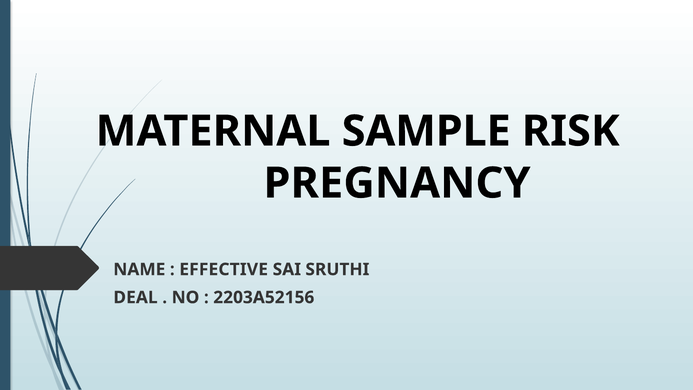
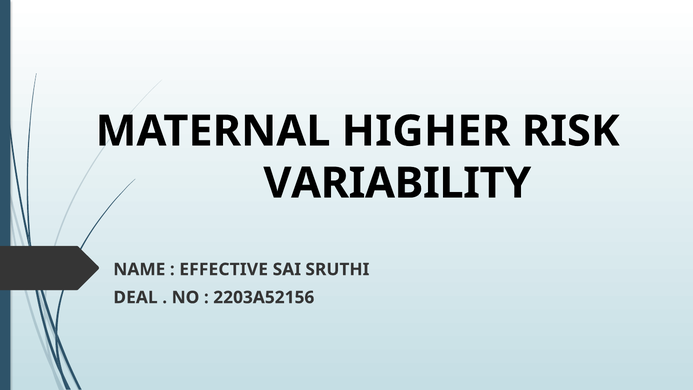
SAMPLE: SAMPLE -> HIGHER (426, 131)
PREGNANCY: PREGNANCY -> VARIABILITY (397, 183)
